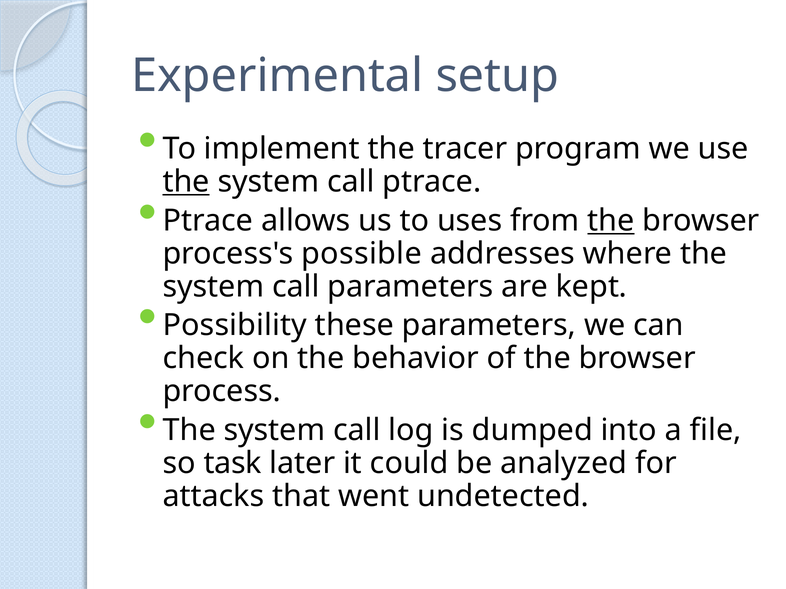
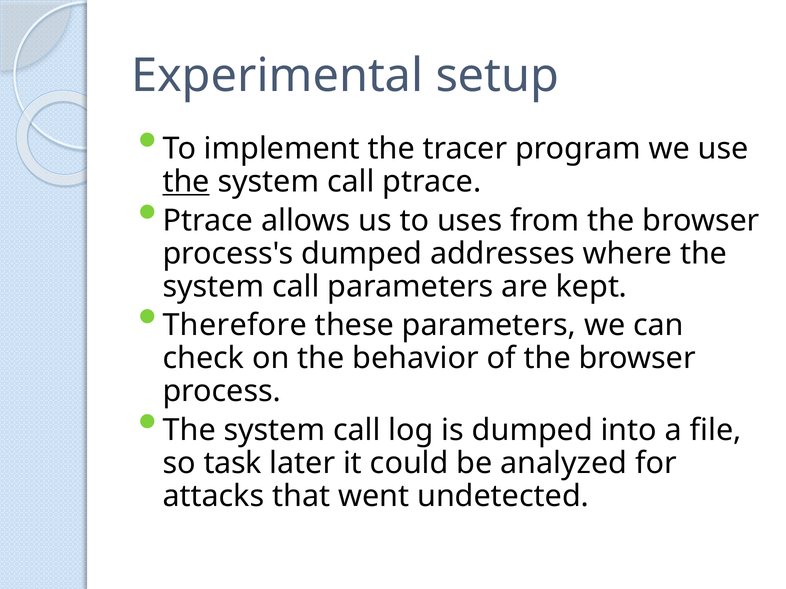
the underline: present -> none (611, 221)
process's possible: possible -> dumped (362, 254)
Possibility: Possibility -> Therefore (235, 326)
